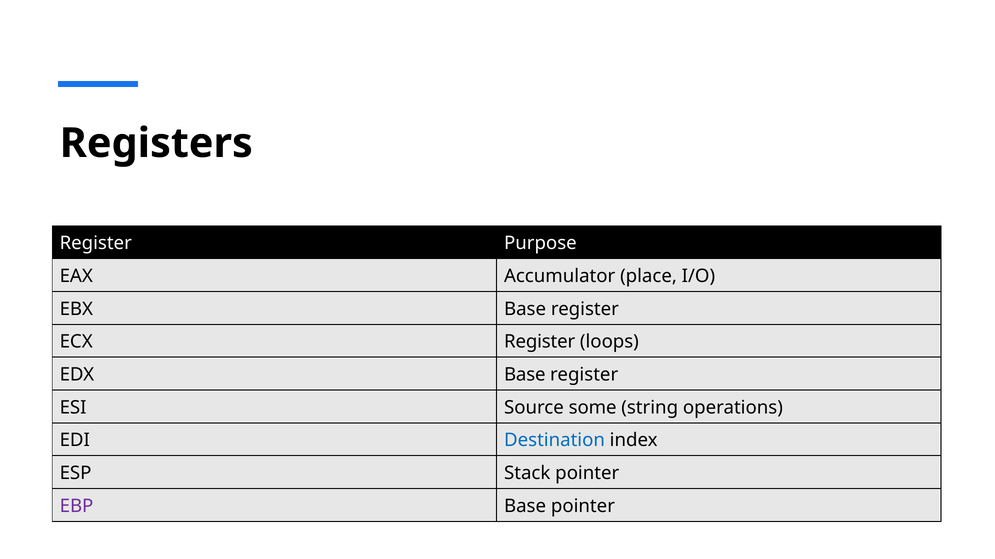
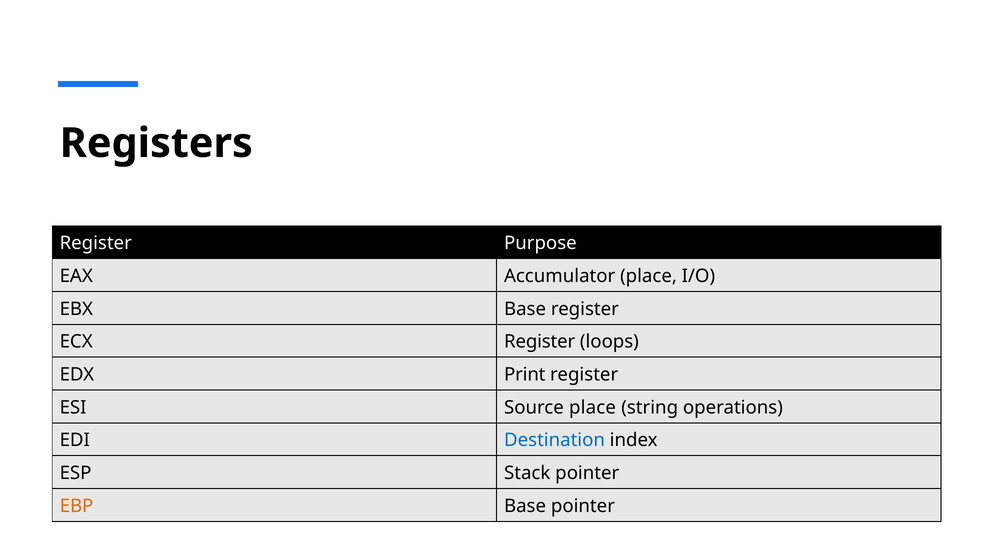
EDX Base: Base -> Print (525, 375)
Source some: some -> place (593, 408)
EBP colour: purple -> orange (77, 507)
